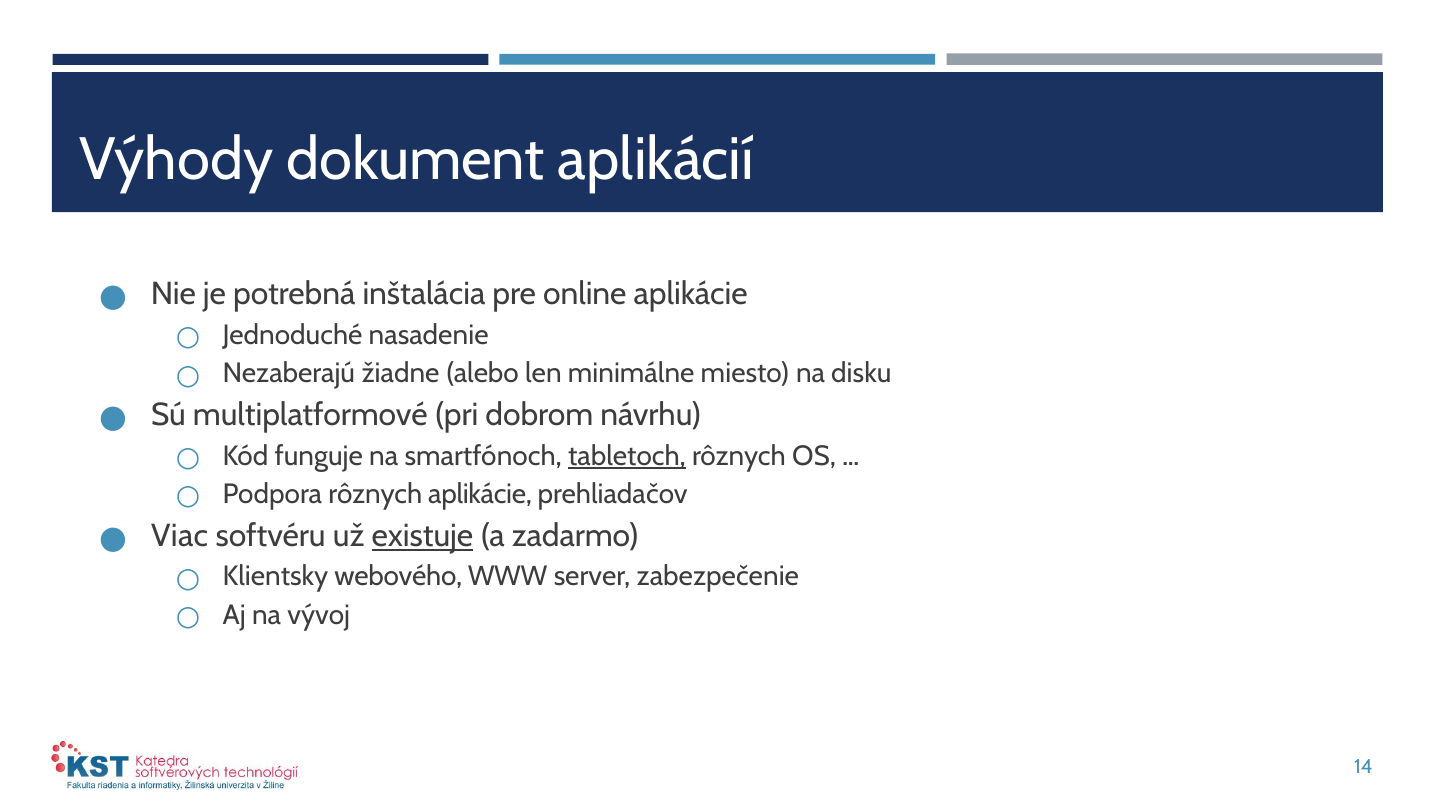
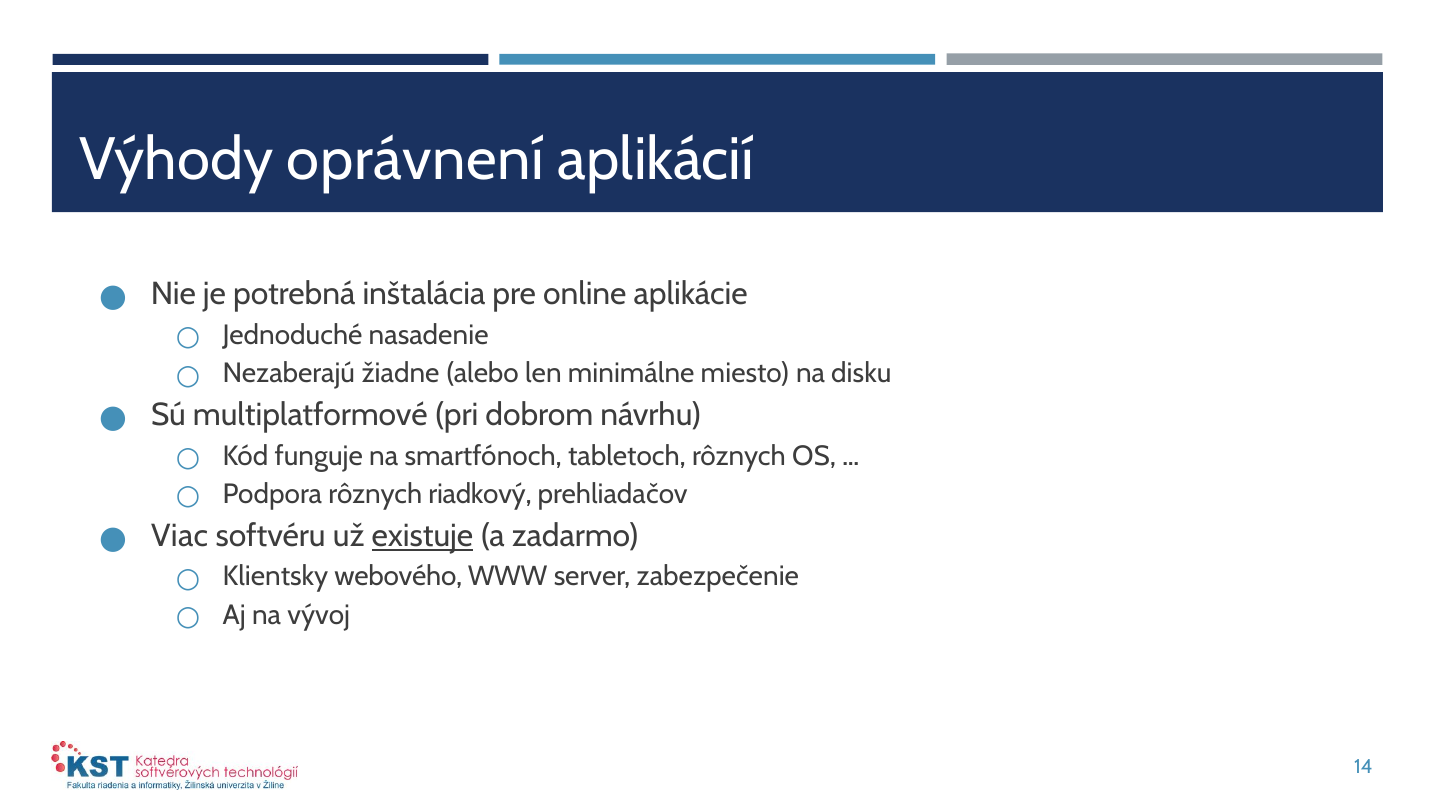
dokument: dokument -> oprávnení (415, 159)
tabletoch underline: present -> none (627, 456)
rôznych aplikácie: aplikácie -> riadkový (480, 494)
